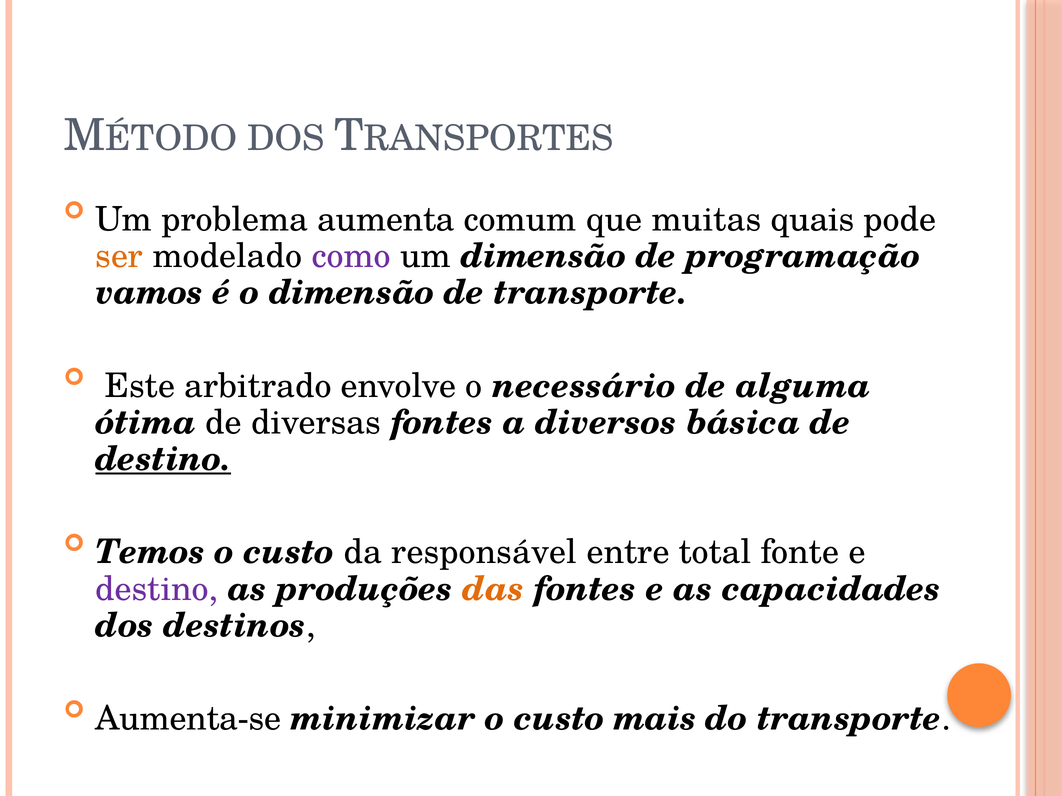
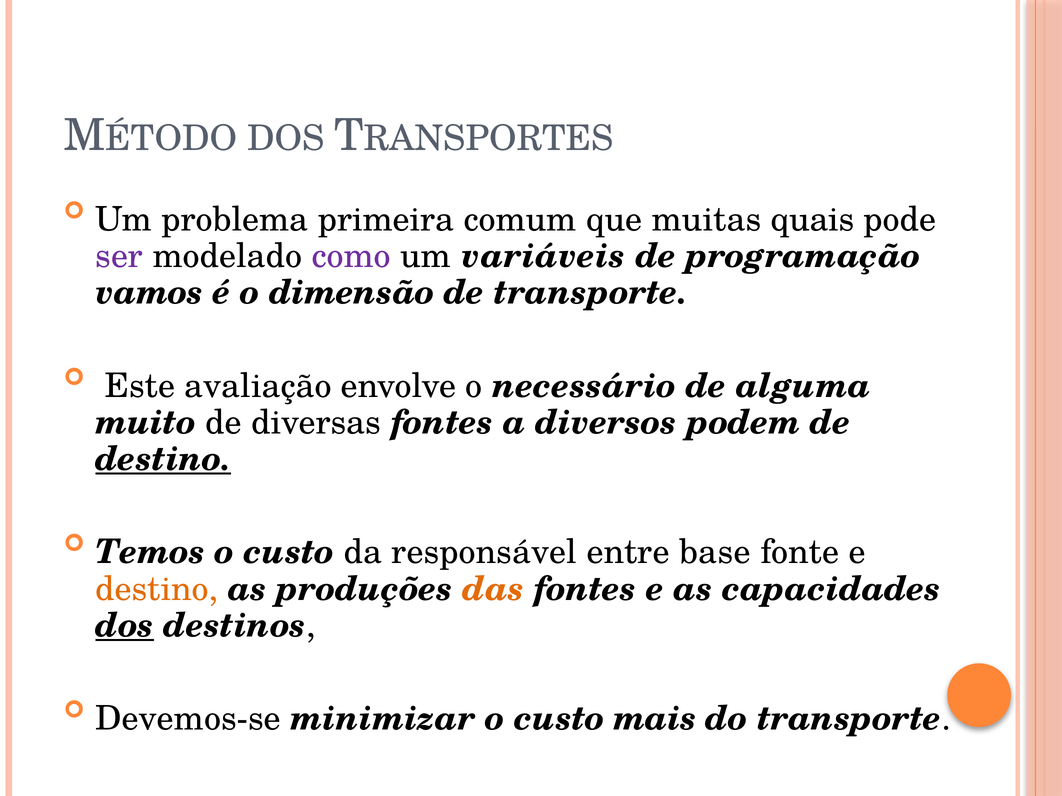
aumenta: aumenta -> primeira (386, 220)
ser colour: orange -> purple (119, 256)
um dimensão: dimensão -> variáveis (543, 256)
arbitrado: arbitrado -> avaliação (258, 386)
ótima: ótima -> muito (146, 423)
básica: básica -> podem (743, 423)
total: total -> base (715, 553)
destino colour: purple -> orange (157, 589)
dos underline: none -> present (125, 626)
Aumenta-se: Aumenta-se -> Devemos-se (188, 719)
